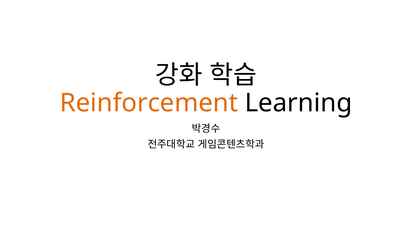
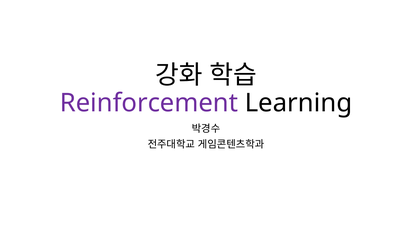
Reinforcement colour: orange -> purple (149, 103)
